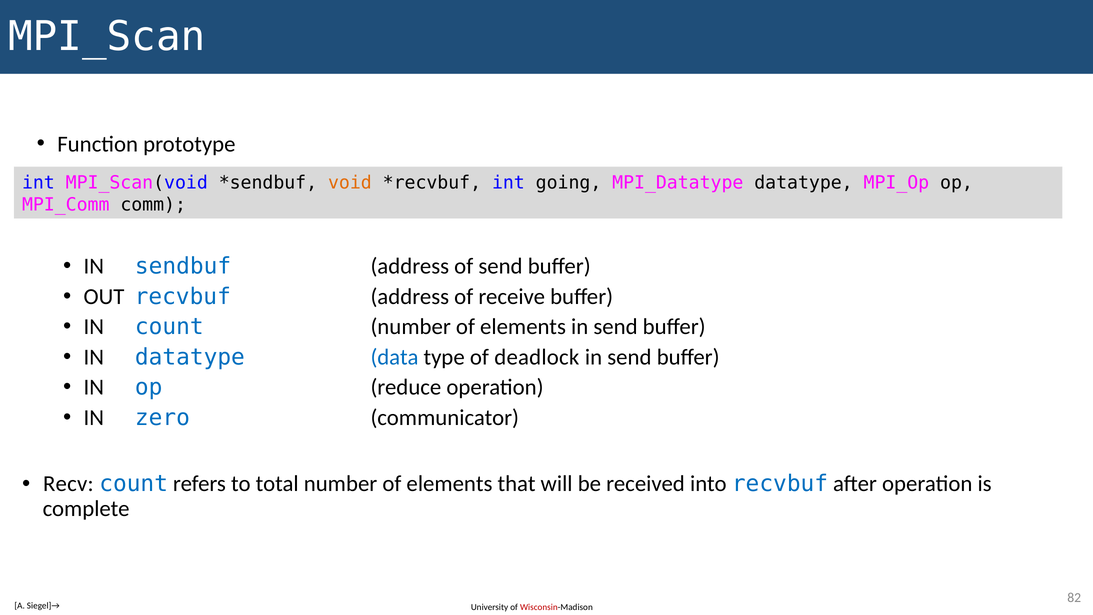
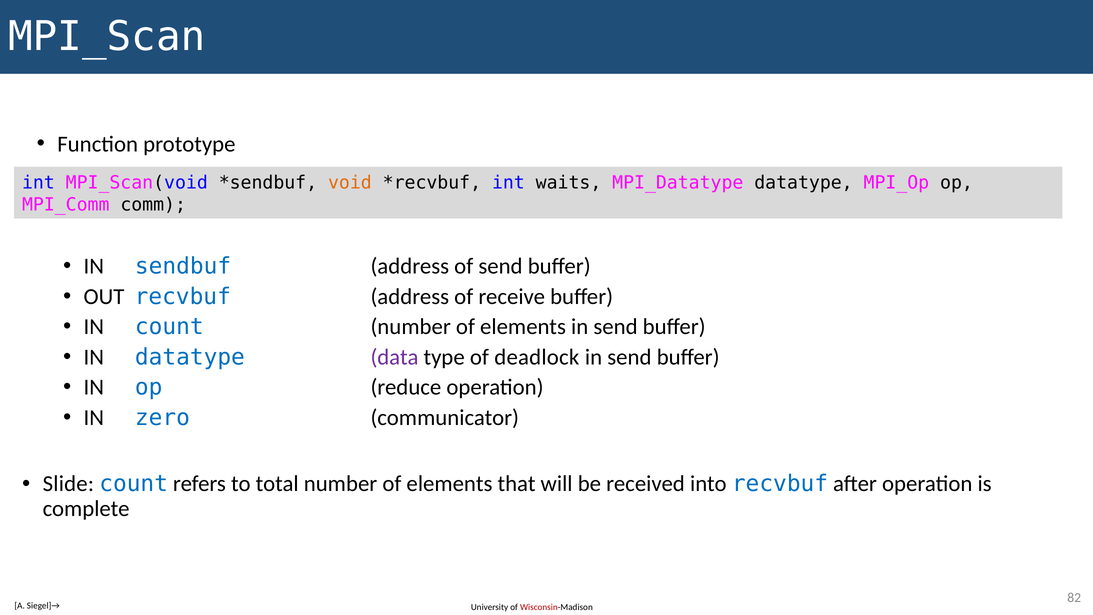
going: going -> waits (569, 183)
data colour: blue -> purple (394, 357)
Recv: Recv -> Slide (68, 484)
